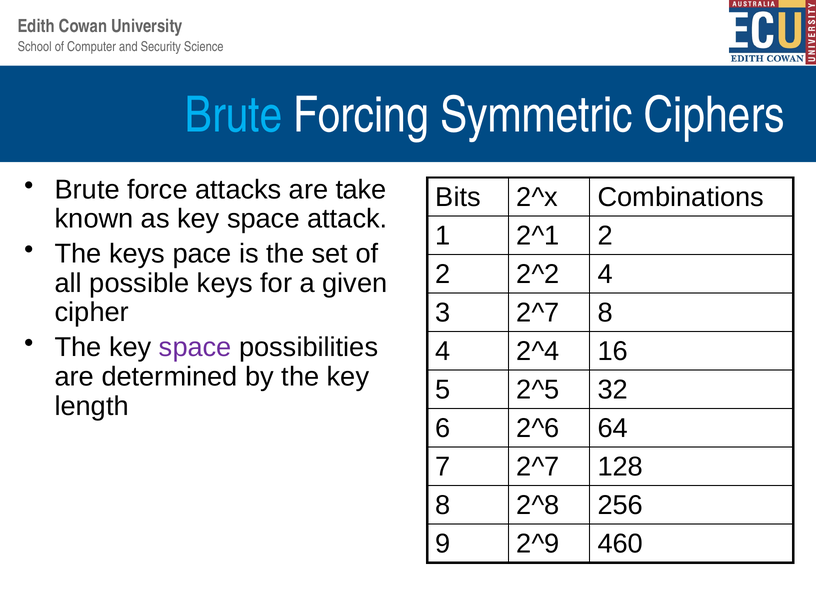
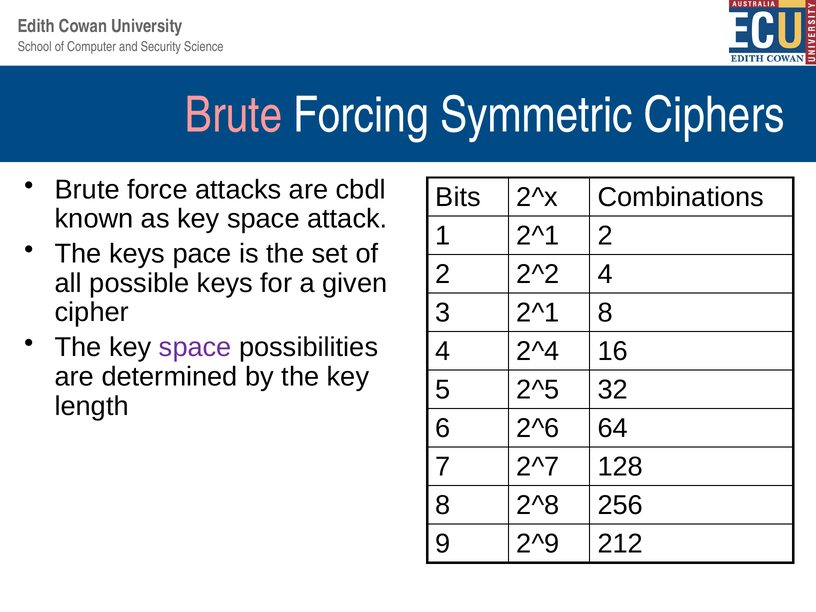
Brute colour: light blue -> pink (234, 116)
take: take -> cbdl (361, 190)
3 2^7: 2^7 -> 2^1 (538, 313)
460: 460 -> 212 (620, 544)
